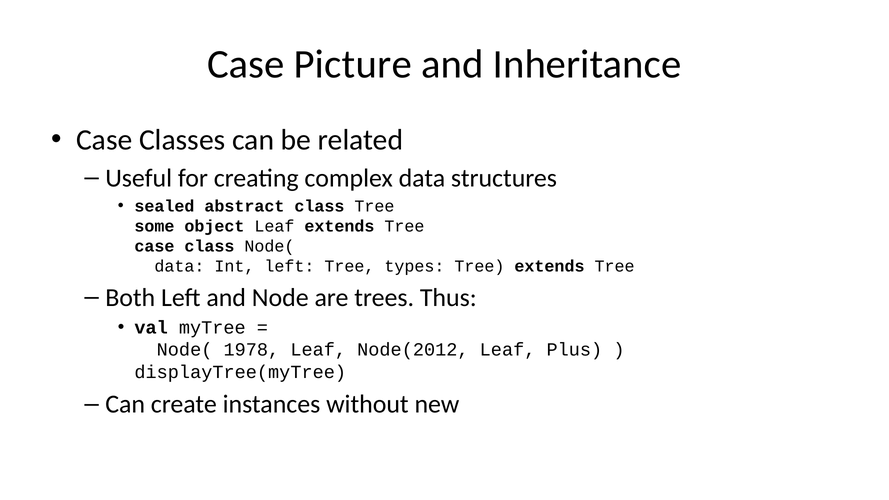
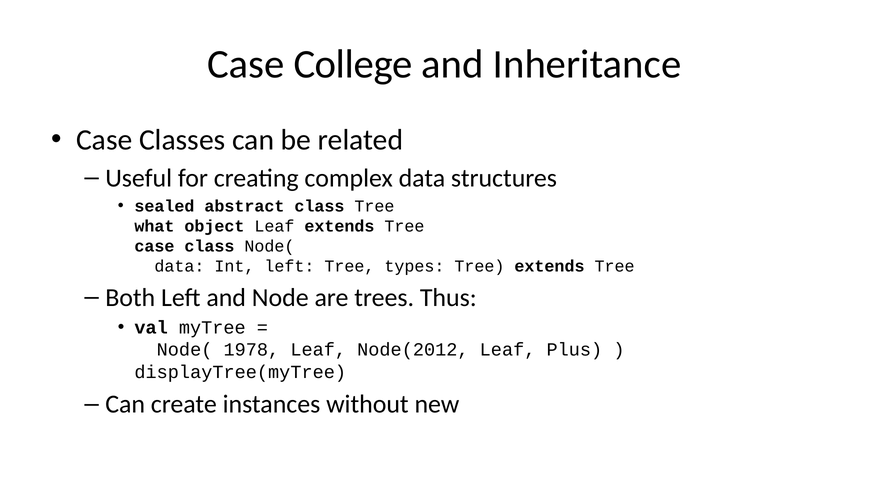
Picture: Picture -> College (353, 65)
some: some -> what (154, 226)
